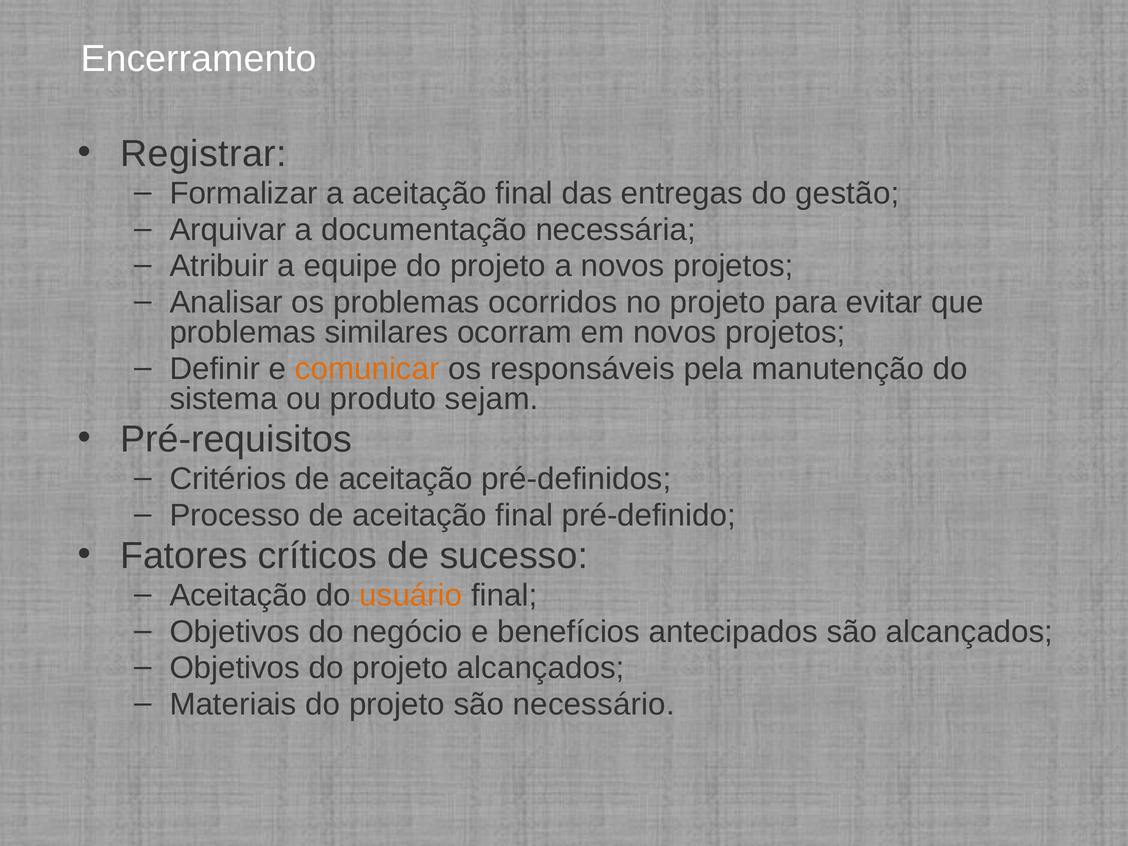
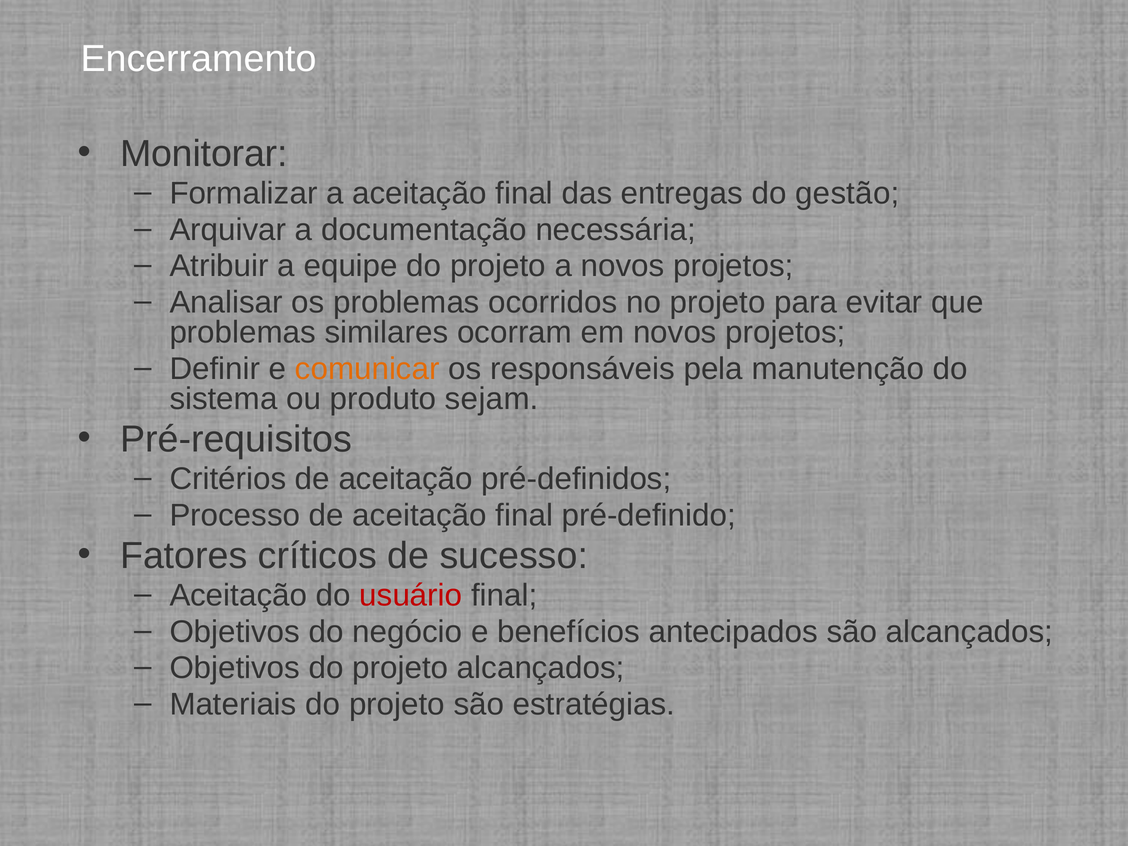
Registrar: Registrar -> Monitorar (204, 154)
usuário colour: orange -> red (411, 595)
necessário: necessário -> estratégias (594, 704)
